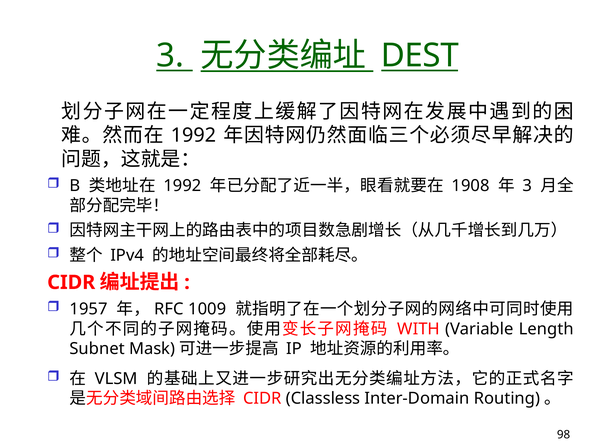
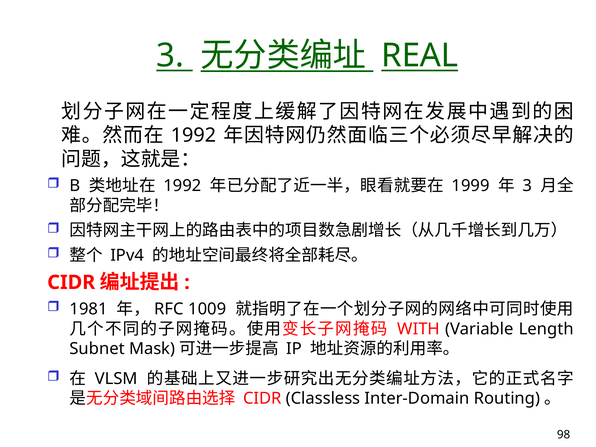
DEST: DEST -> REAL (420, 55)
1908: 1908 -> 1999 (471, 186)
1957: 1957 -> 1981 (89, 309)
